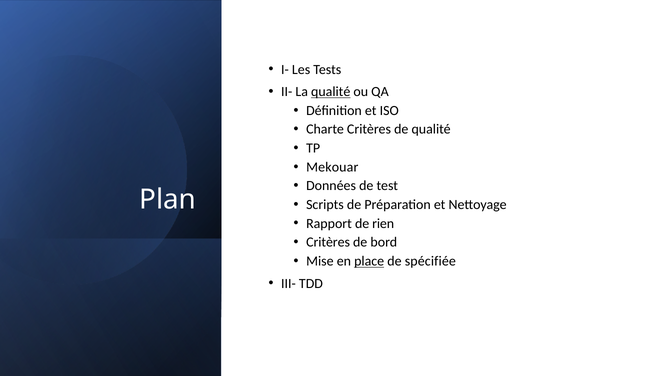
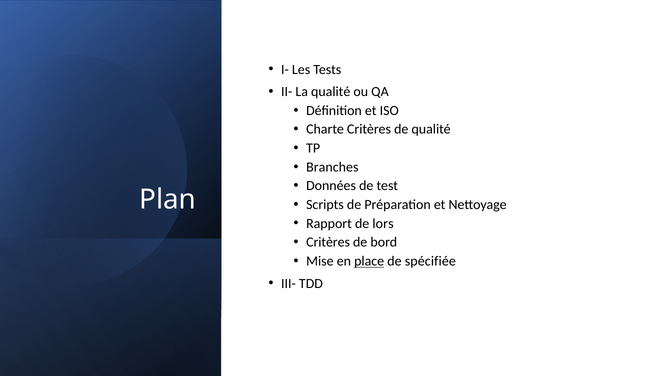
qualité underline: present -> none (331, 92)
Mekouar: Mekouar -> Branches (332, 167)
rien: rien -> lors (383, 223)
